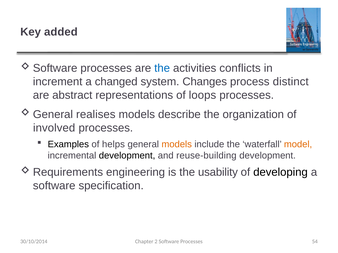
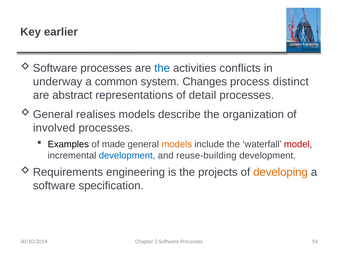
added: added -> earlier (61, 32)
increment: increment -> underway (58, 82)
changed: changed -> common (116, 82)
loops: loops -> detail (202, 95)
helps: helps -> made (114, 145)
model colour: orange -> red (298, 145)
development colour: black -> blue (127, 156)
usability: usability -> projects (218, 173)
developing colour: black -> orange (281, 173)
